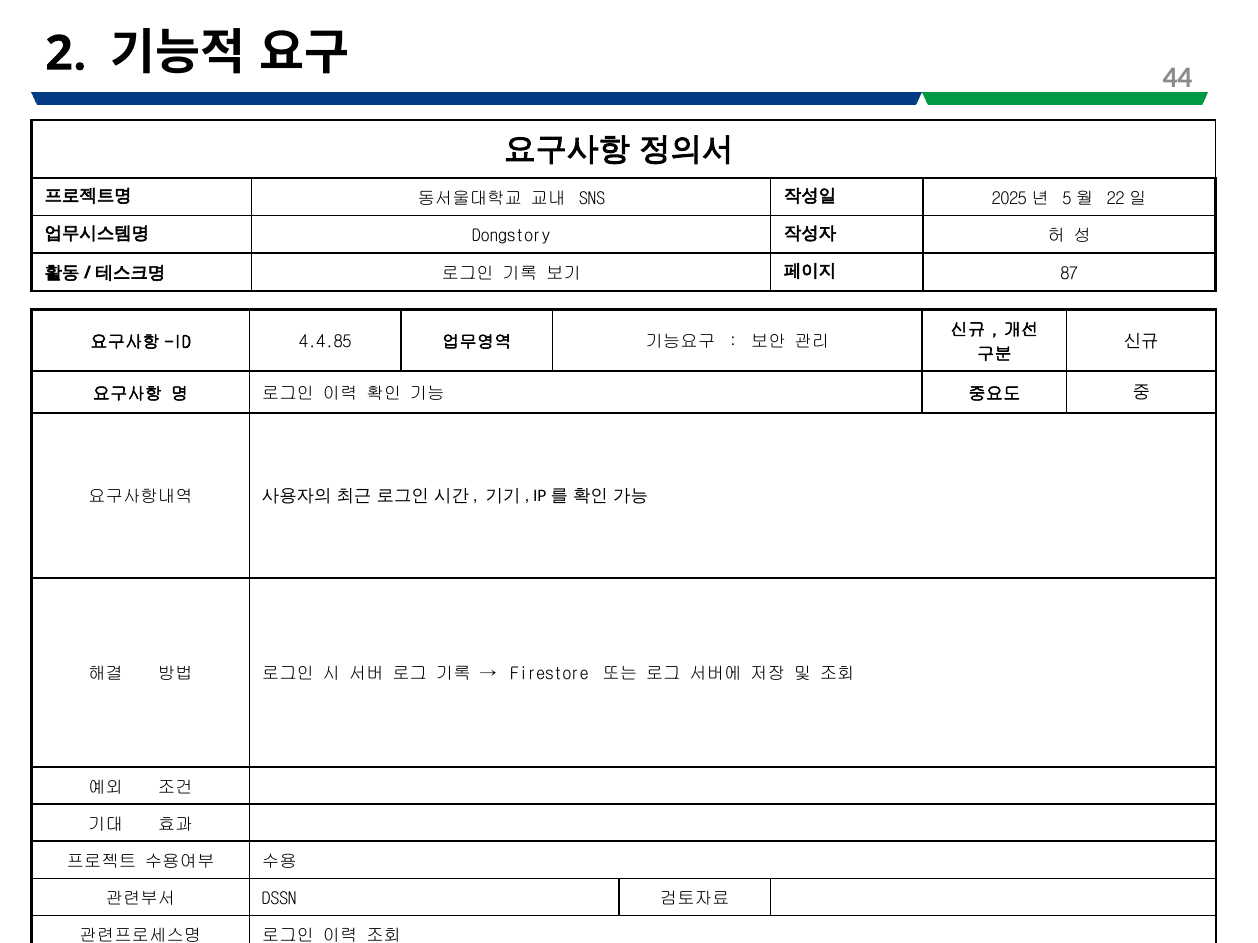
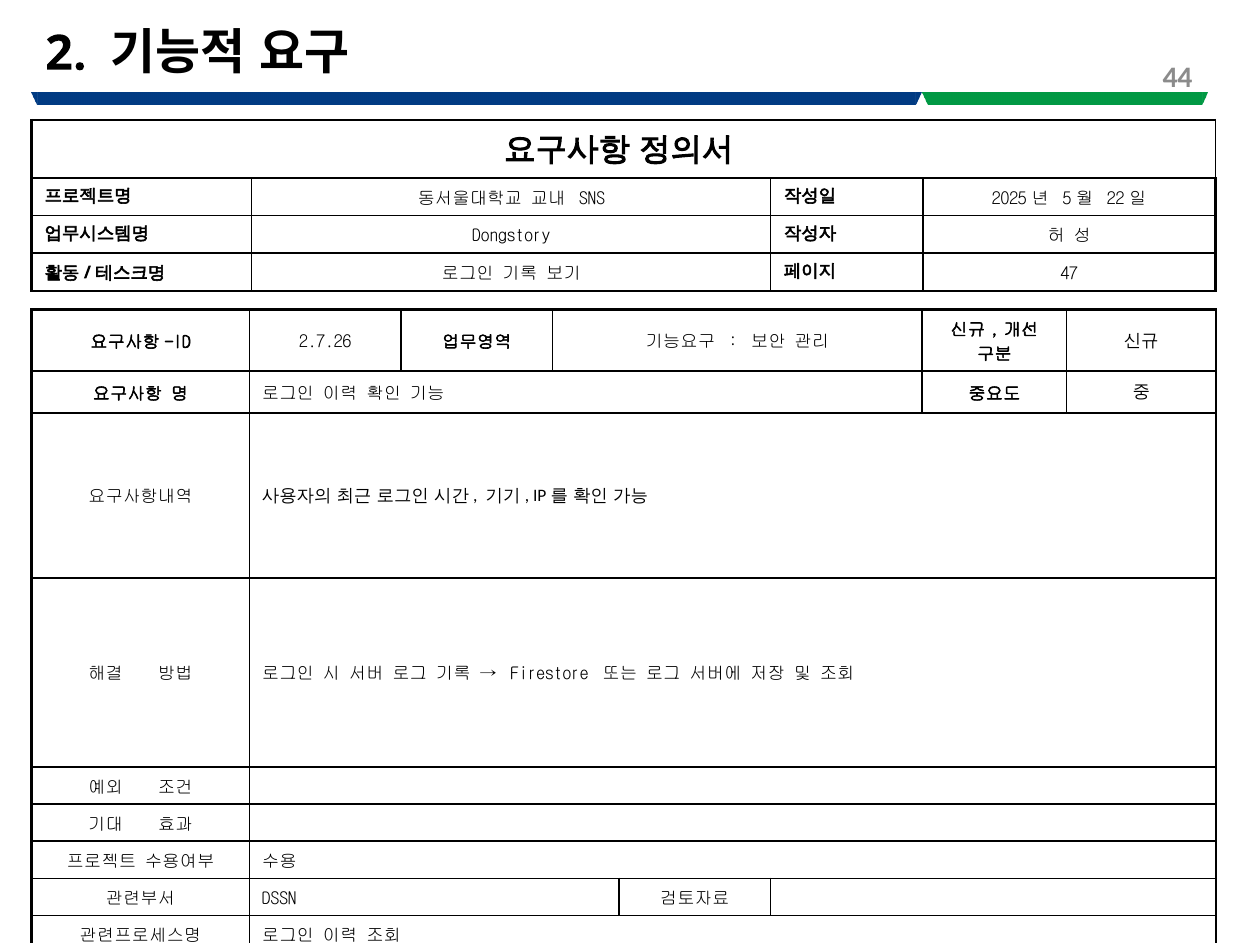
87: 87 -> 47 (1069, 274)
4.4.85: 4.4.85 -> 2.7.26 (325, 342)
